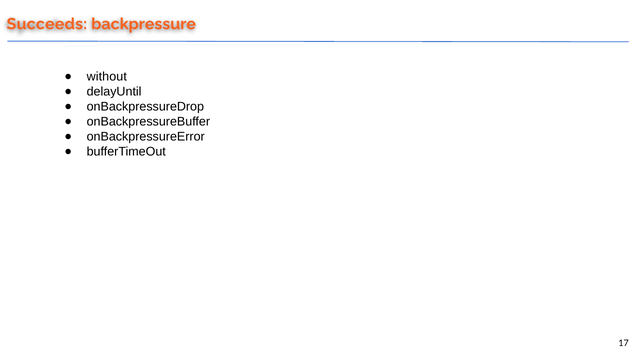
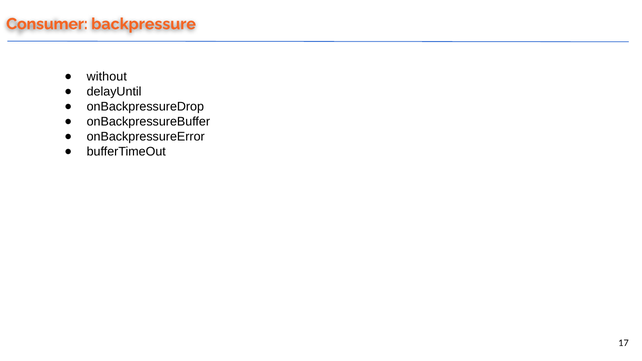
Succeeds: Succeeds -> Consumer (47, 24)
